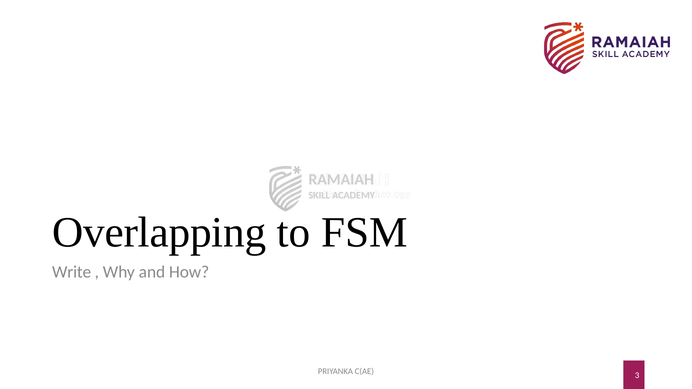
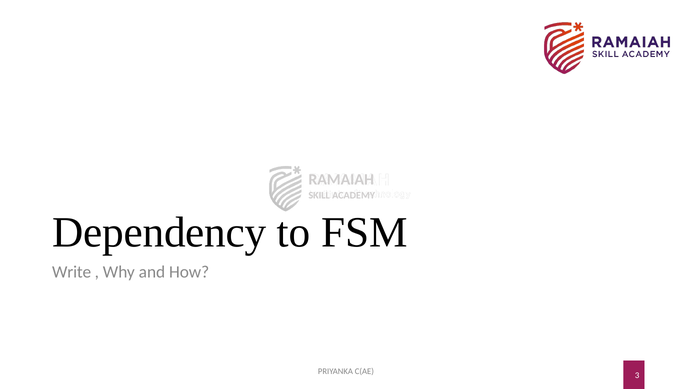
Overlapping: Overlapping -> Dependency (159, 233)
